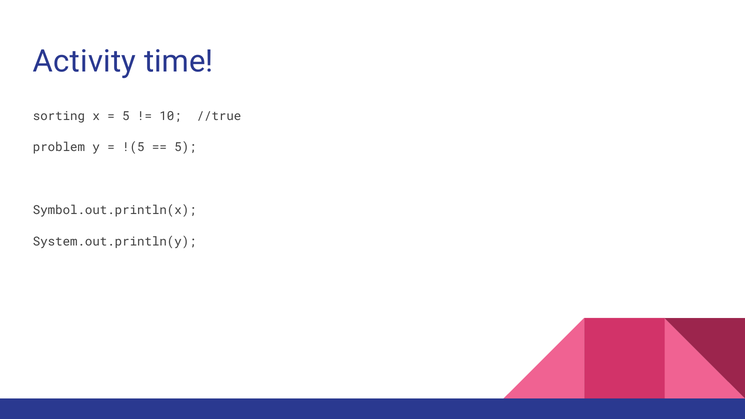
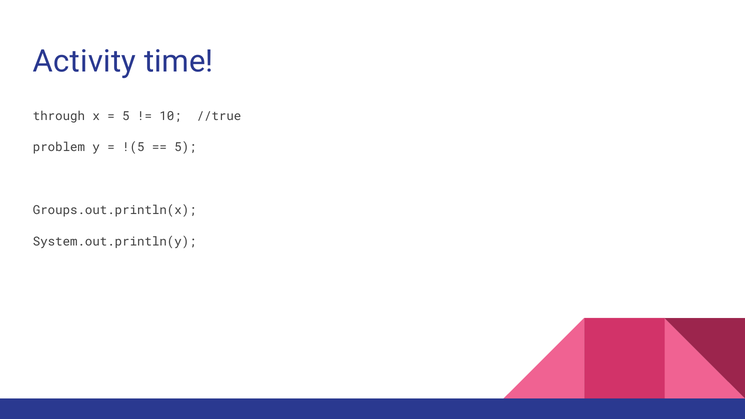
sorting: sorting -> through (59, 116)
Symbol.out.println(x: Symbol.out.println(x -> Groups.out.println(x (115, 210)
